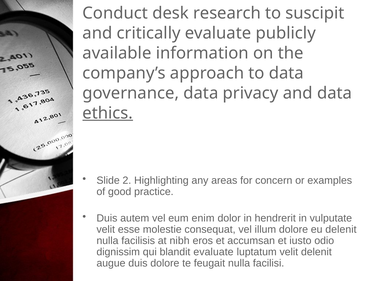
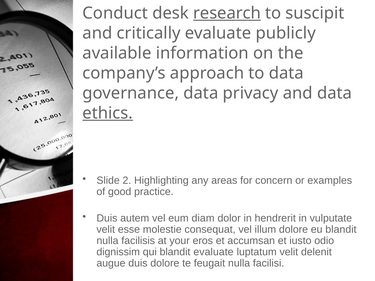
research underline: none -> present (227, 13)
enim: enim -> diam (203, 218)
eu delenit: delenit -> blandit (341, 230)
nibh: nibh -> your (180, 241)
